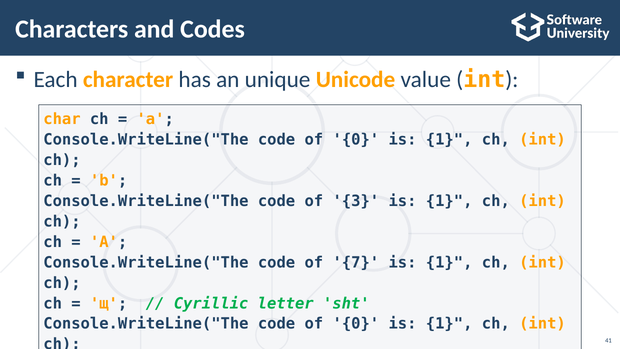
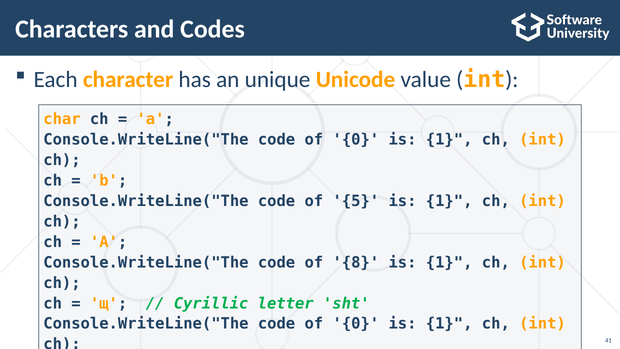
3: 3 -> 5 (356, 201)
7: 7 -> 8 (356, 262)
